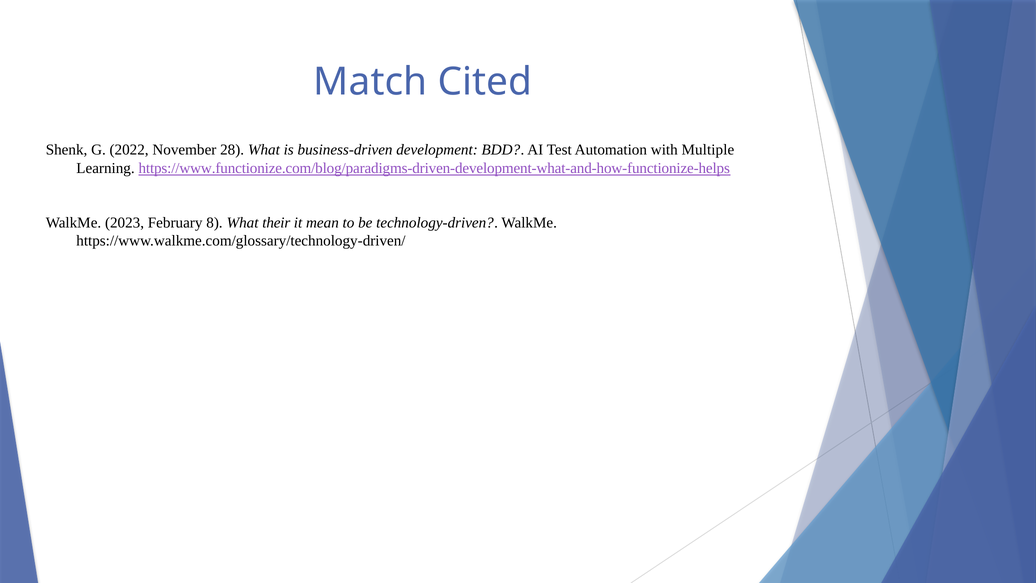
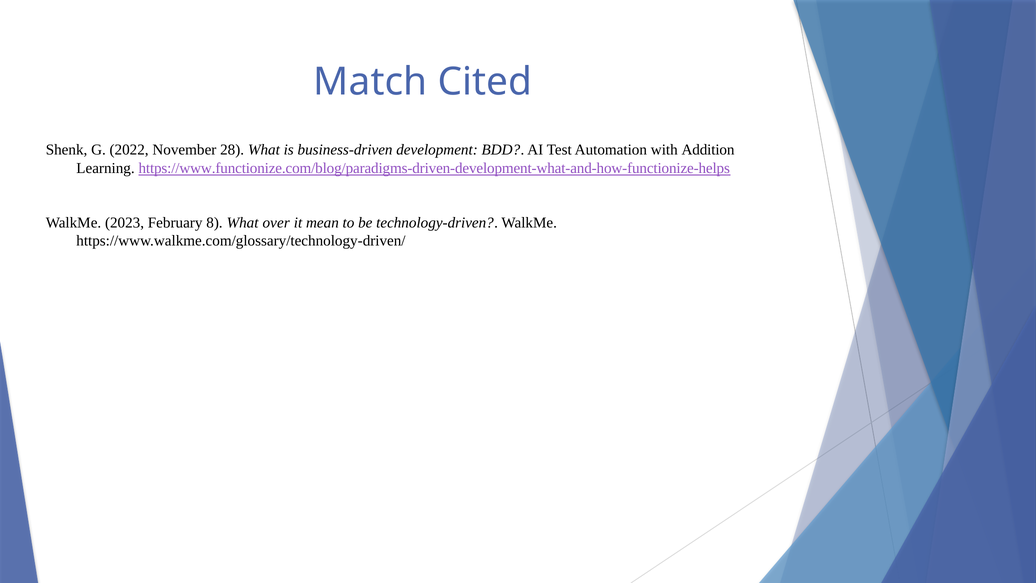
Multiple: Multiple -> Addition (708, 150)
their: their -> over (276, 222)
